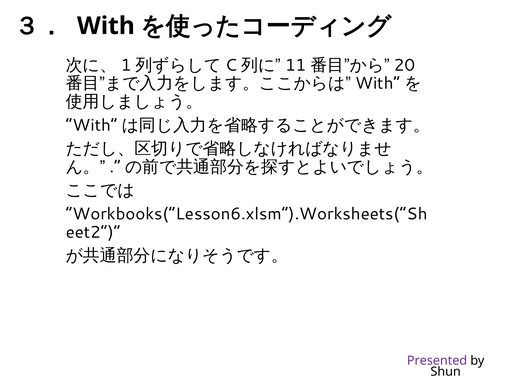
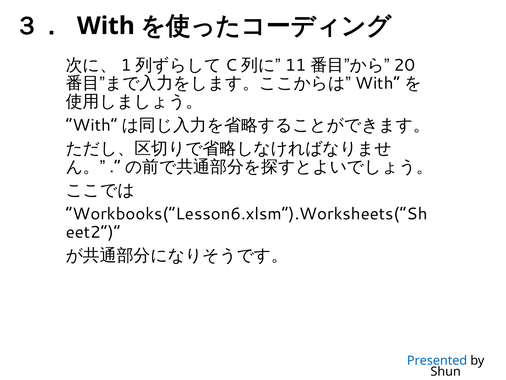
Presented colour: purple -> blue (437, 360)
